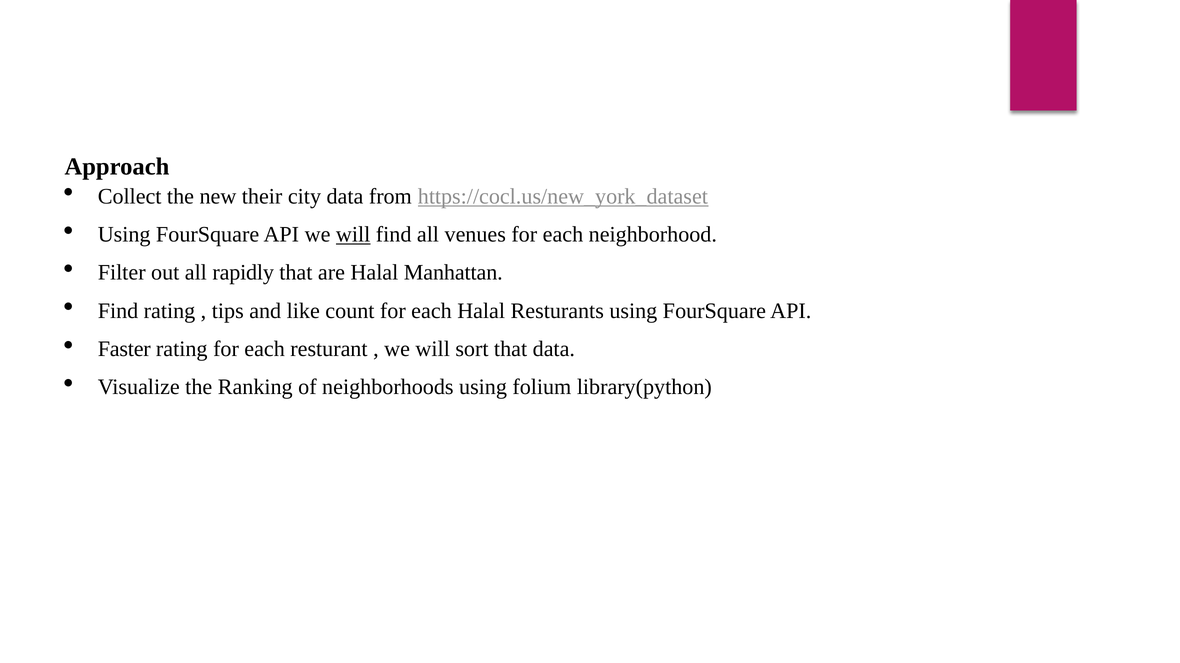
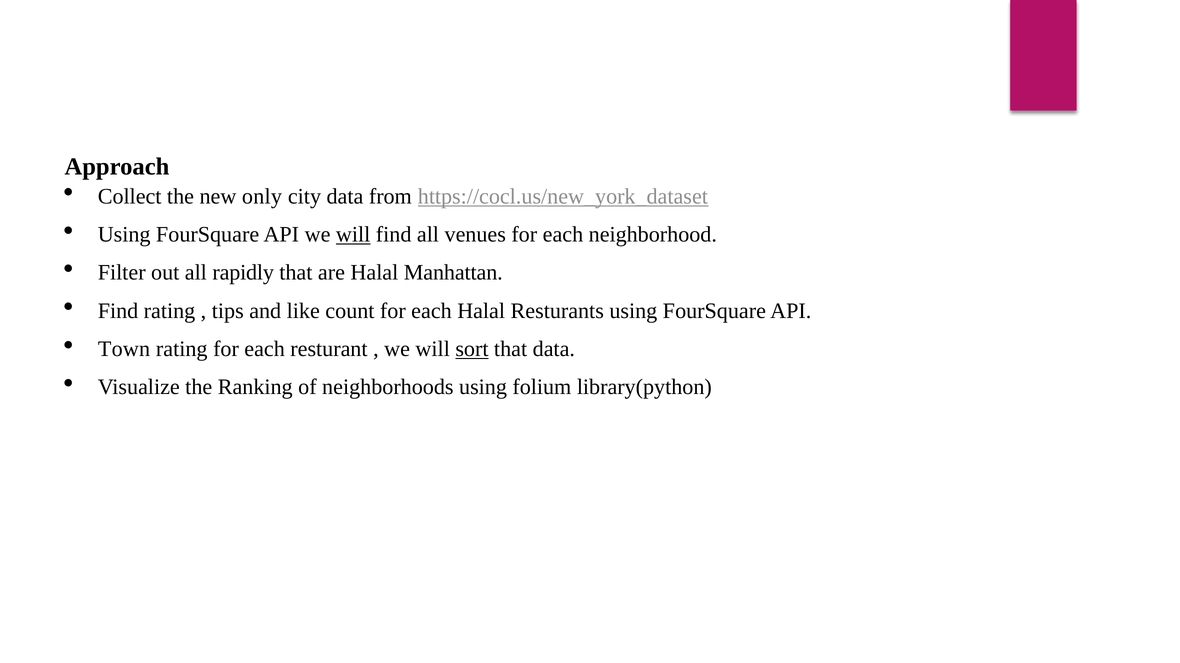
their: their -> only (262, 196)
Faster: Faster -> Town (124, 349)
sort underline: none -> present (472, 349)
